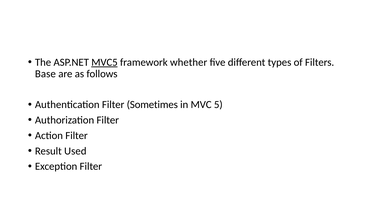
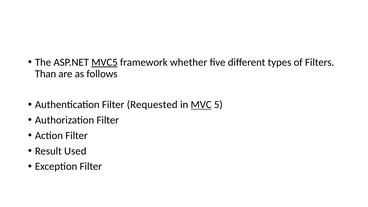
Base: Base -> Than (45, 74)
Sometimes: Sometimes -> Requested (152, 105)
MVC underline: none -> present (201, 105)
